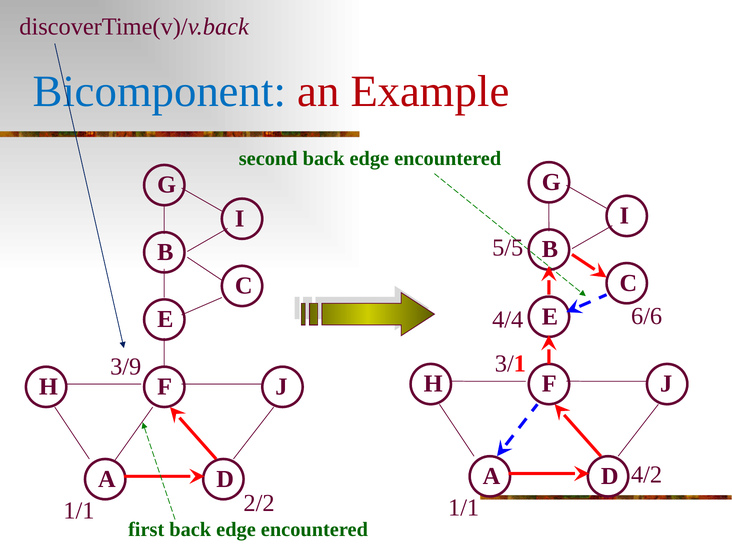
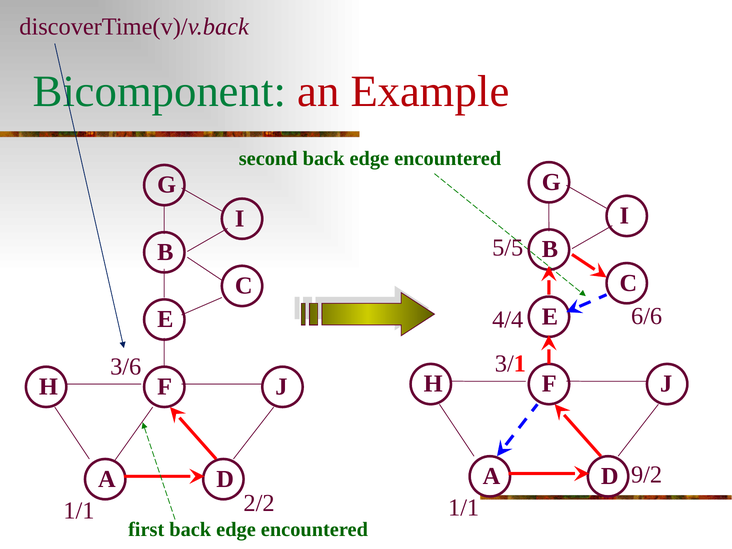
Bicomponent colour: blue -> green (159, 91)
3/9: 3/9 -> 3/6 (126, 366)
4/2: 4/2 -> 9/2 (647, 475)
